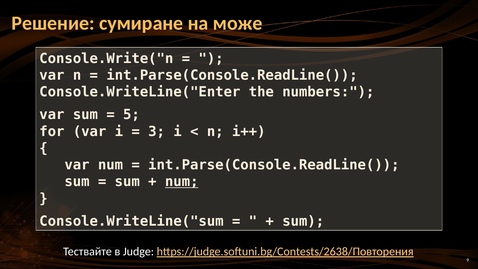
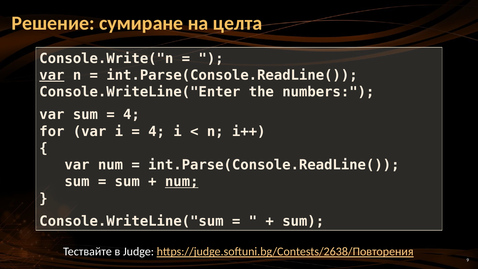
може: може -> целта (238, 23)
var underline: none -> present (52, 75)
5: 5 -> 4 (131, 115)
3: 3 -> 4 (157, 131)
